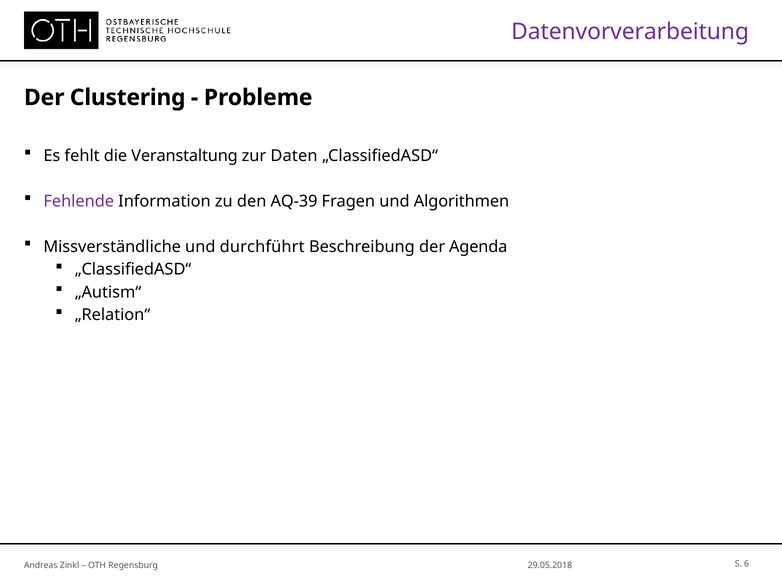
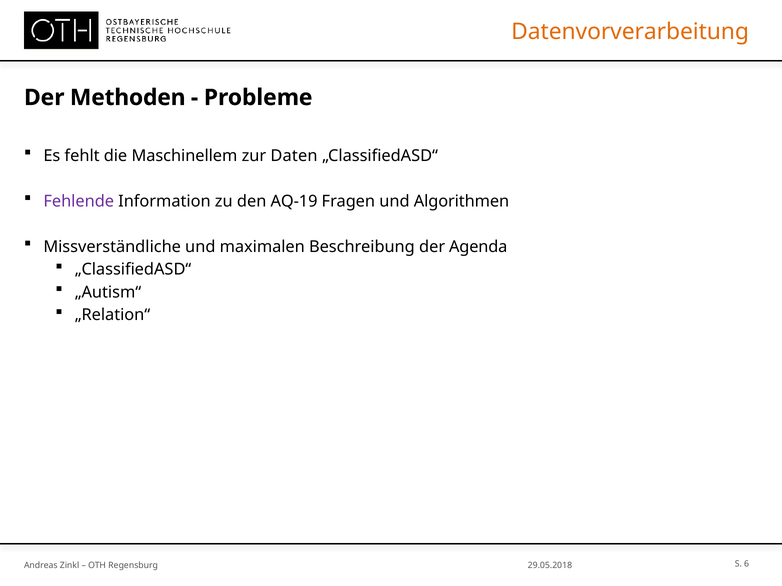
Datenvorverarbeitung colour: purple -> orange (630, 32)
Clustering: Clustering -> Methoden (128, 98)
Veranstaltung: Veranstaltung -> Maschinellem (184, 156)
AQ-39: AQ-39 -> AQ-19 (294, 201)
durchführt: durchführt -> maximalen (262, 247)
